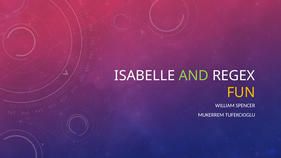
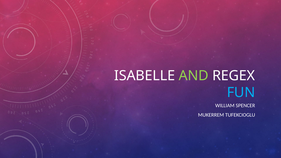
FUN colour: yellow -> light blue (241, 93)
